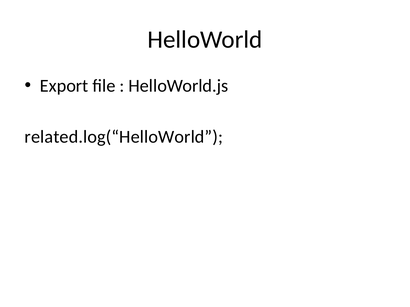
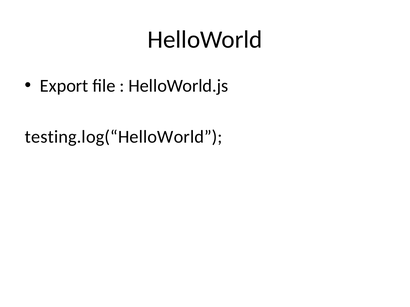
related.log(“HelloWorld: related.log(“HelloWorld -> testing.log(“HelloWorld (124, 137)
